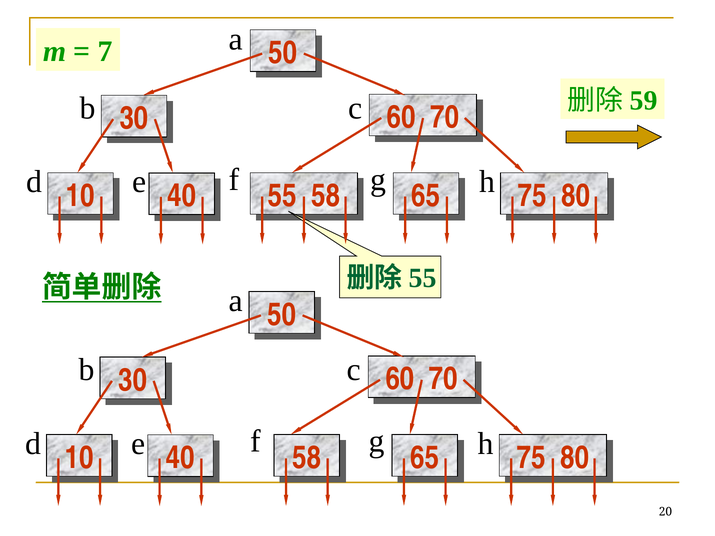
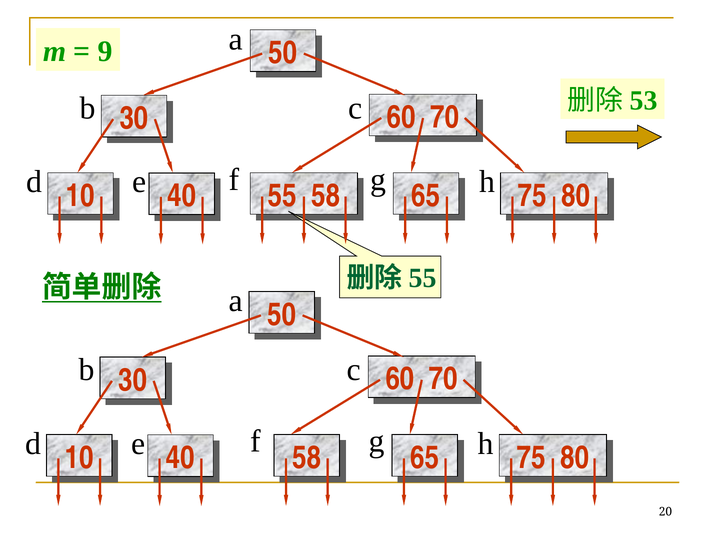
7: 7 -> 9 (105, 52)
59: 59 -> 53 (644, 101)
